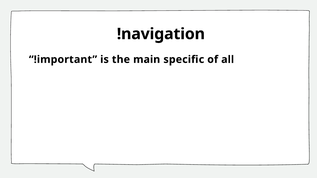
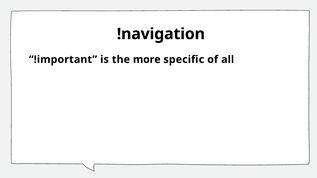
main: main -> more (147, 60)
